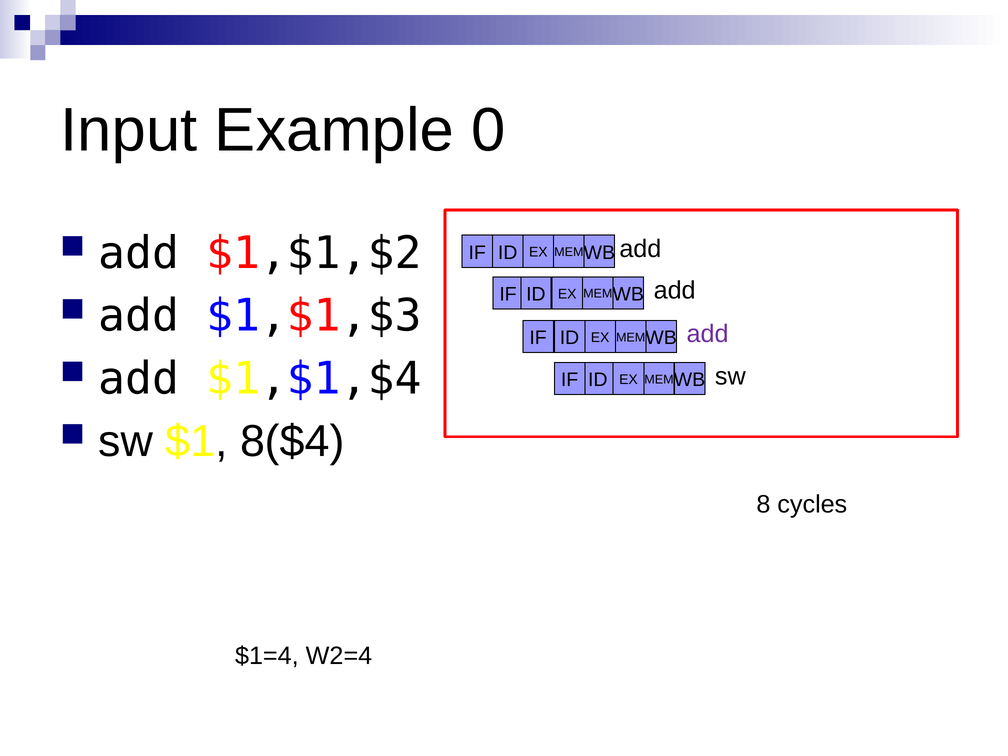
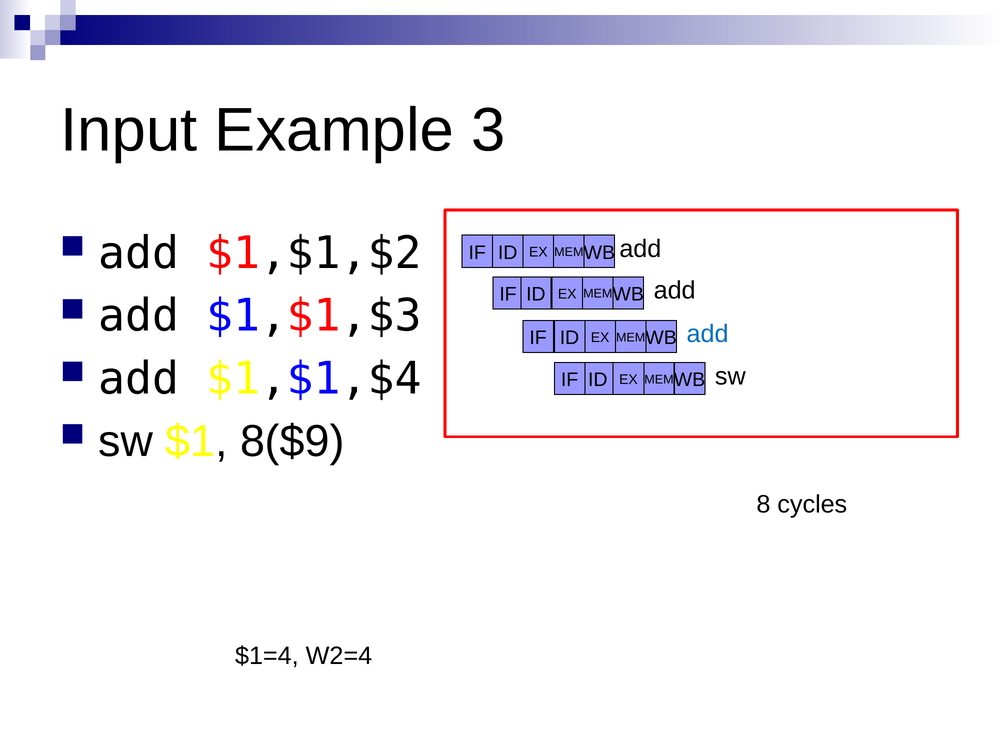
0: 0 -> 3 (488, 130)
add colour: purple -> blue (708, 334)
8($4: 8($4 -> 8($9 (292, 442)
